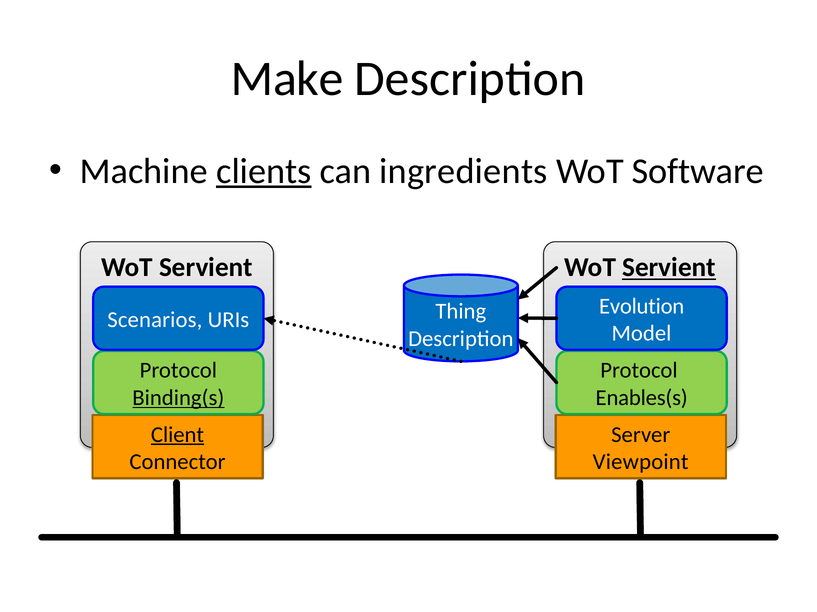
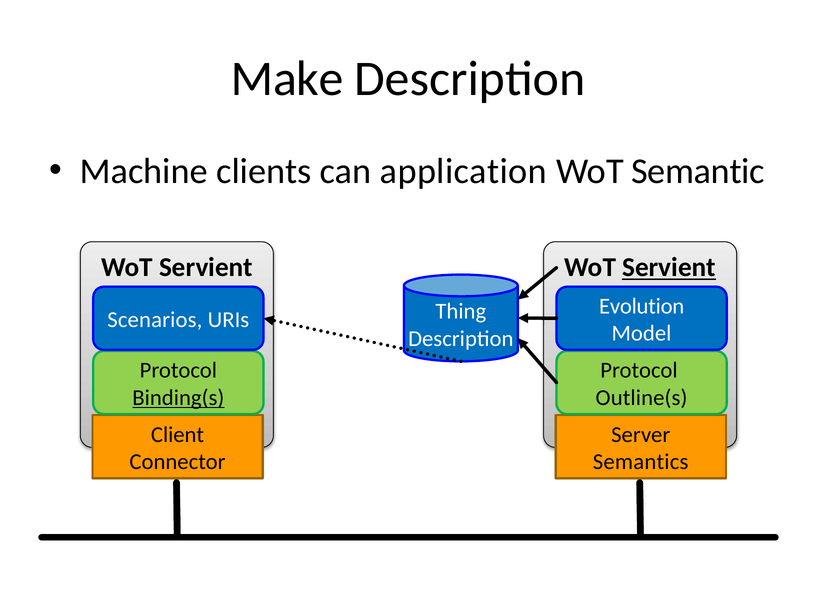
clients underline: present -> none (264, 171)
ingredients: ingredients -> application (463, 171)
Software: Software -> Semantic (698, 171)
Enables(s: Enables(s -> Outline(s (642, 398)
Client underline: present -> none (178, 435)
Viewpoint: Viewpoint -> Semantics (641, 462)
